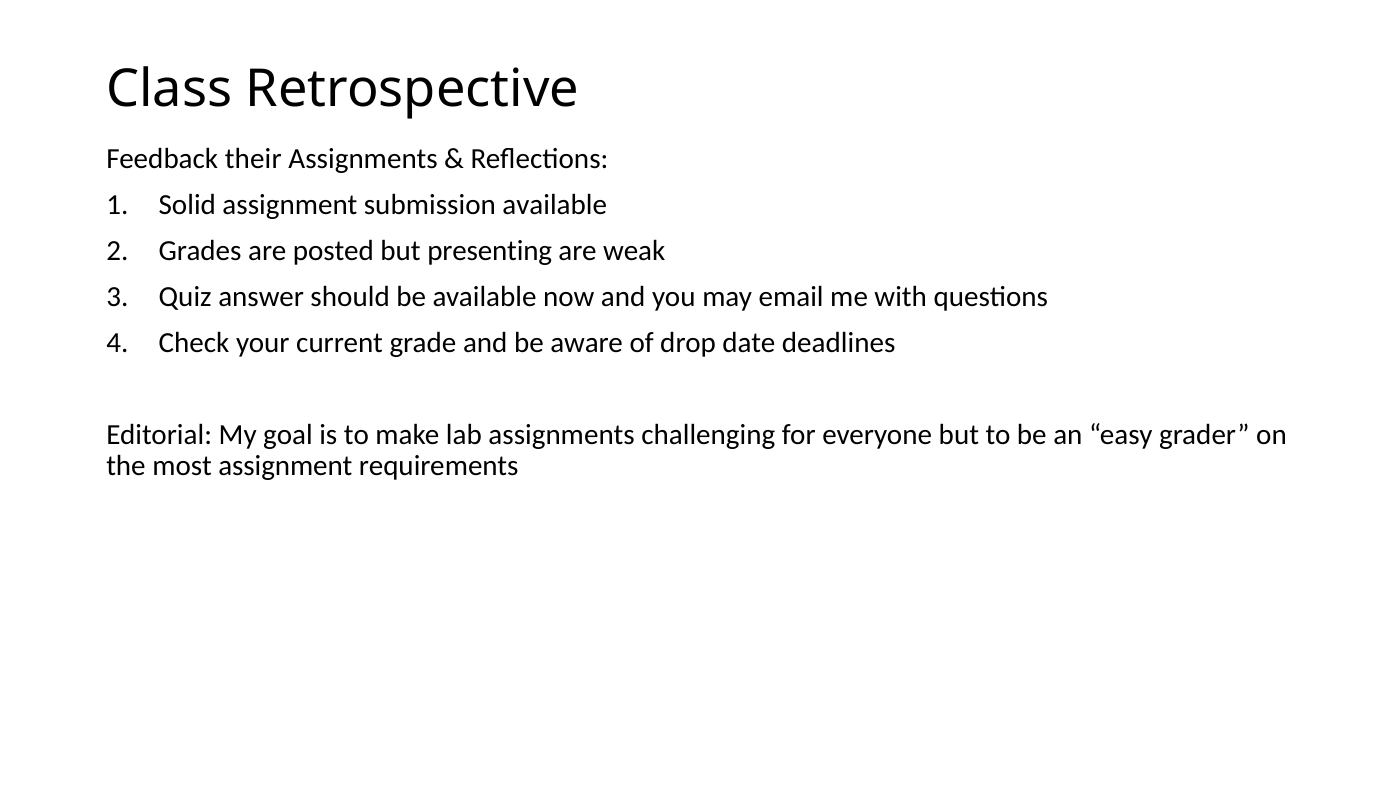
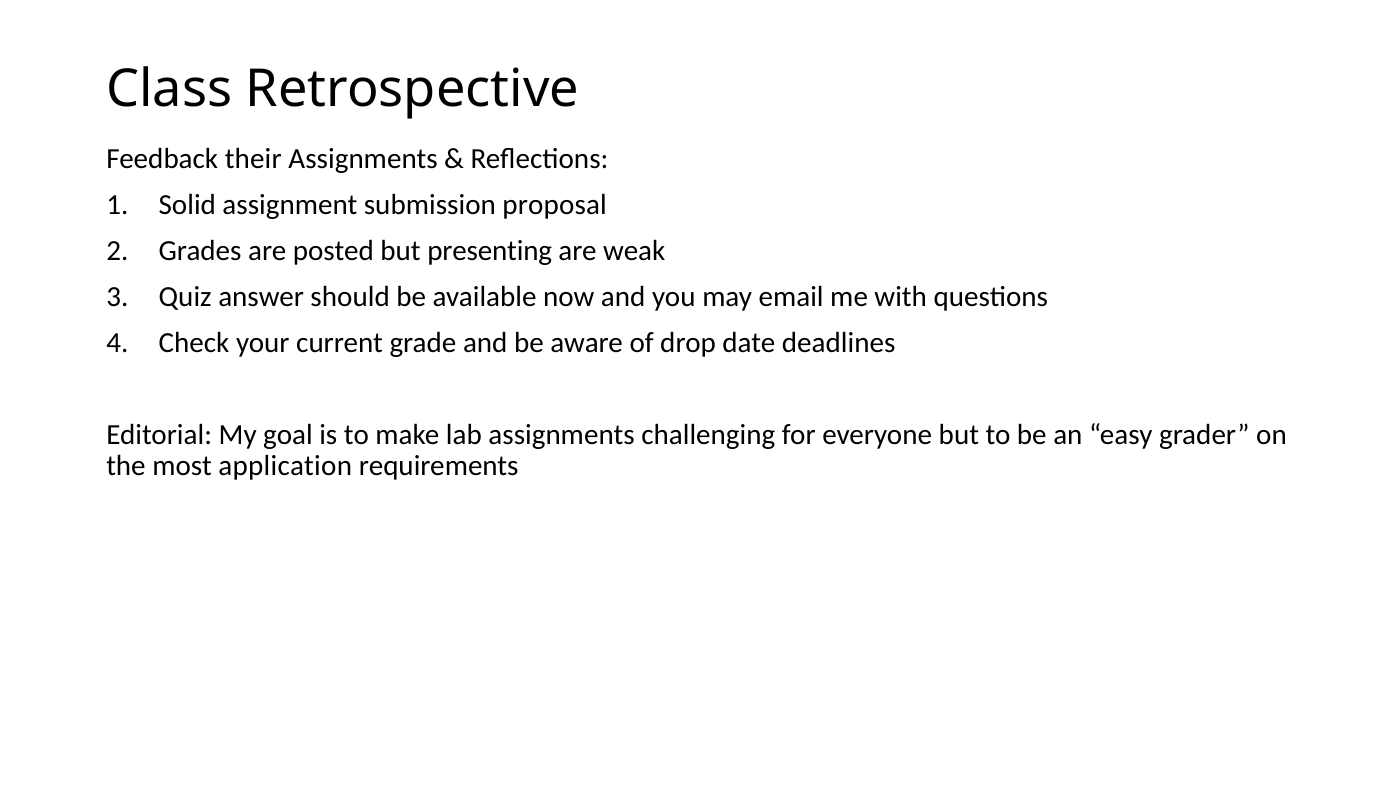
submission available: available -> proposal (555, 204)
most assignment: assignment -> application (285, 466)
